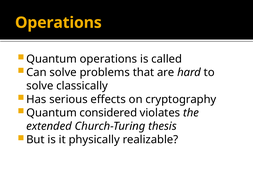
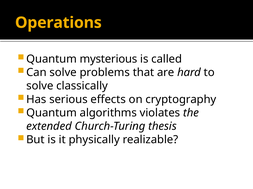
Quantum operations: operations -> mysterious (109, 59)
considered: considered -> algorithms (108, 113)
